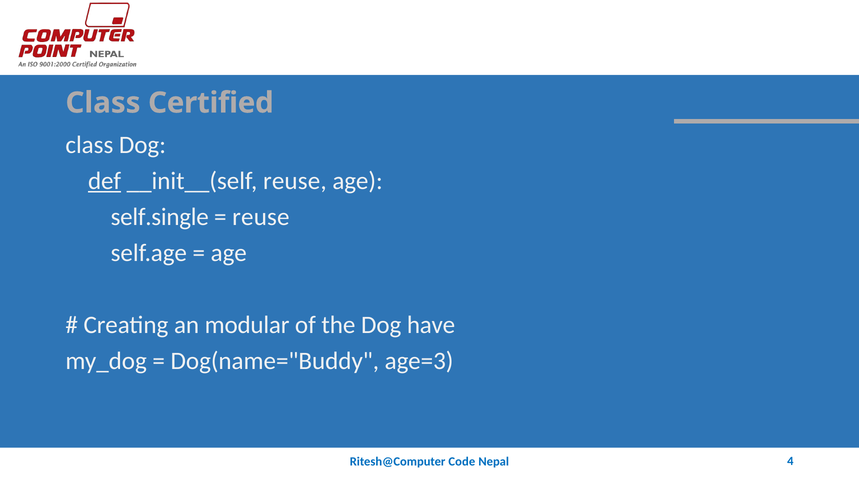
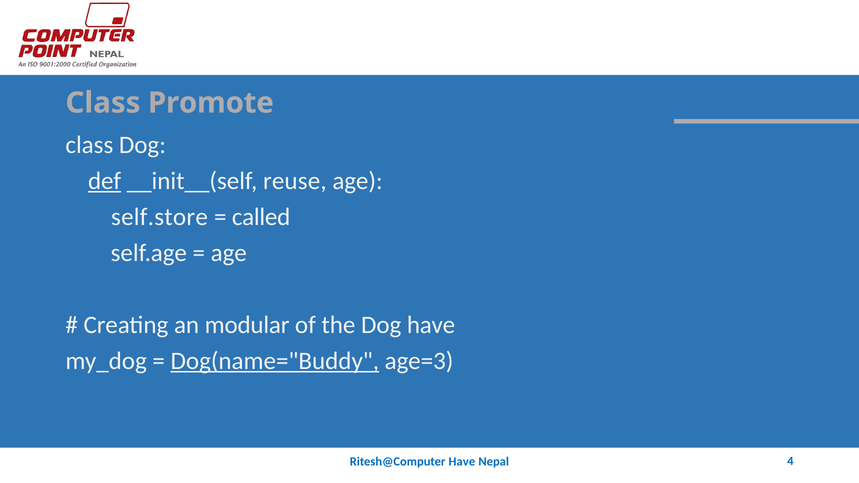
Certified: Certified -> Promote (211, 103)
self.single: self.single -> self.store (159, 217)
reuse: reuse -> called (261, 217)
Dog(name="Buddy underline: none -> present (275, 361)
Ritesh@Computer Code: Code -> Have (462, 462)
